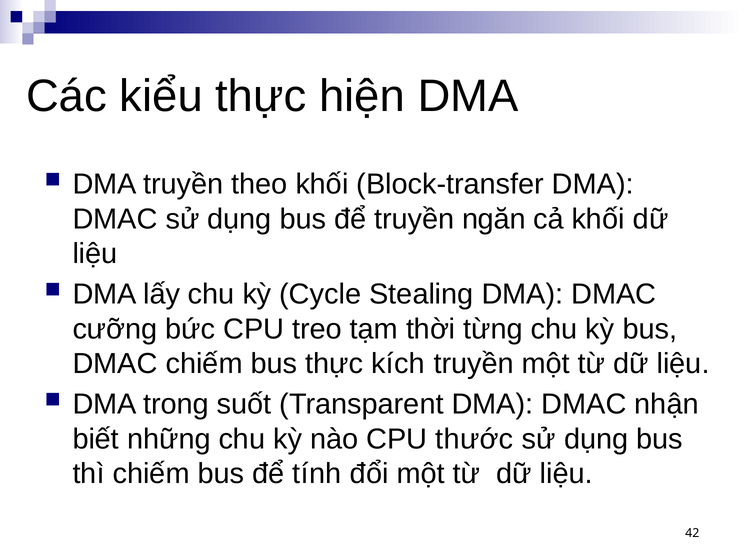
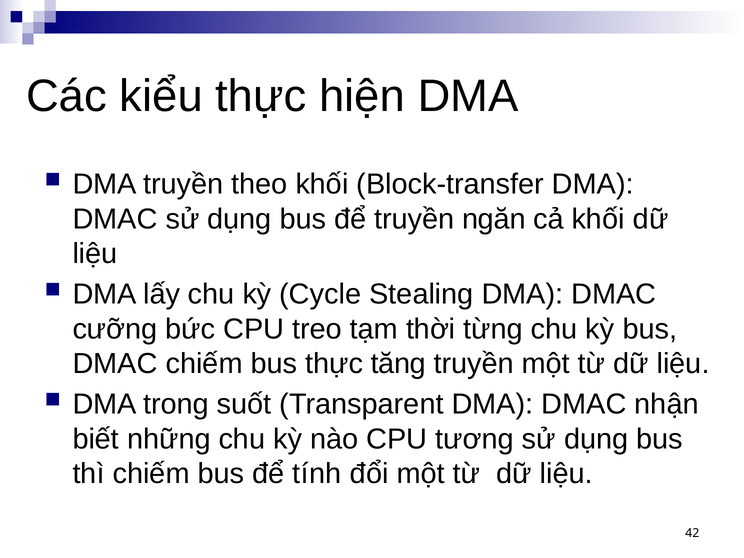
kích: kích -> tăng (398, 364)
thước: thước -> tương (474, 439)
